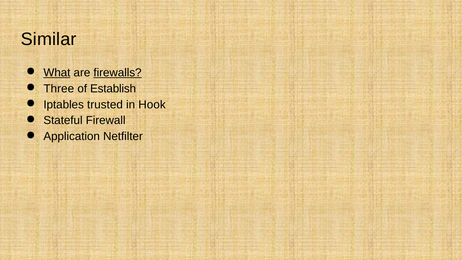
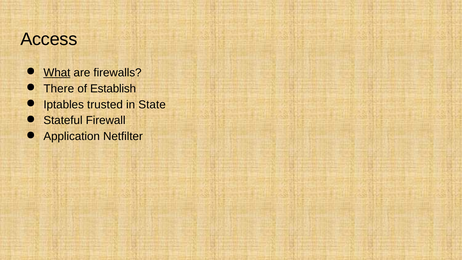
Similar: Similar -> Access (49, 39)
firewalls underline: present -> none (118, 73)
Three: Three -> There (59, 89)
Hook: Hook -> State (152, 105)
